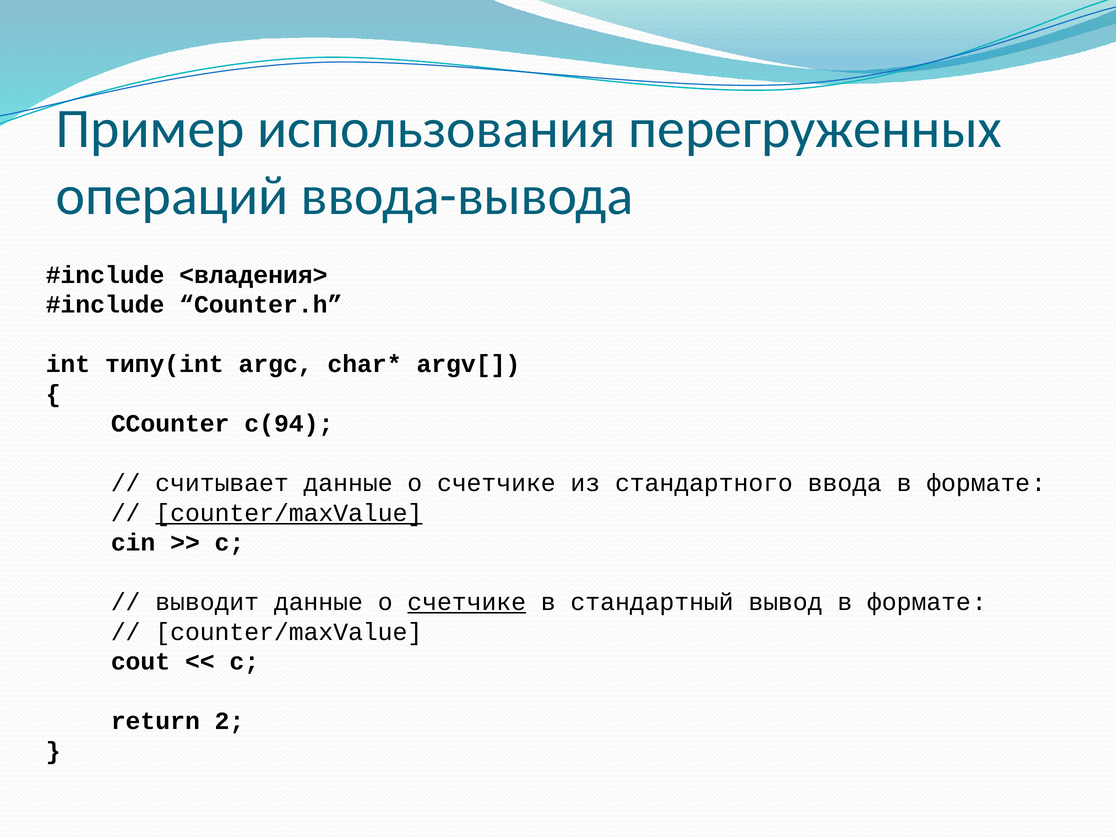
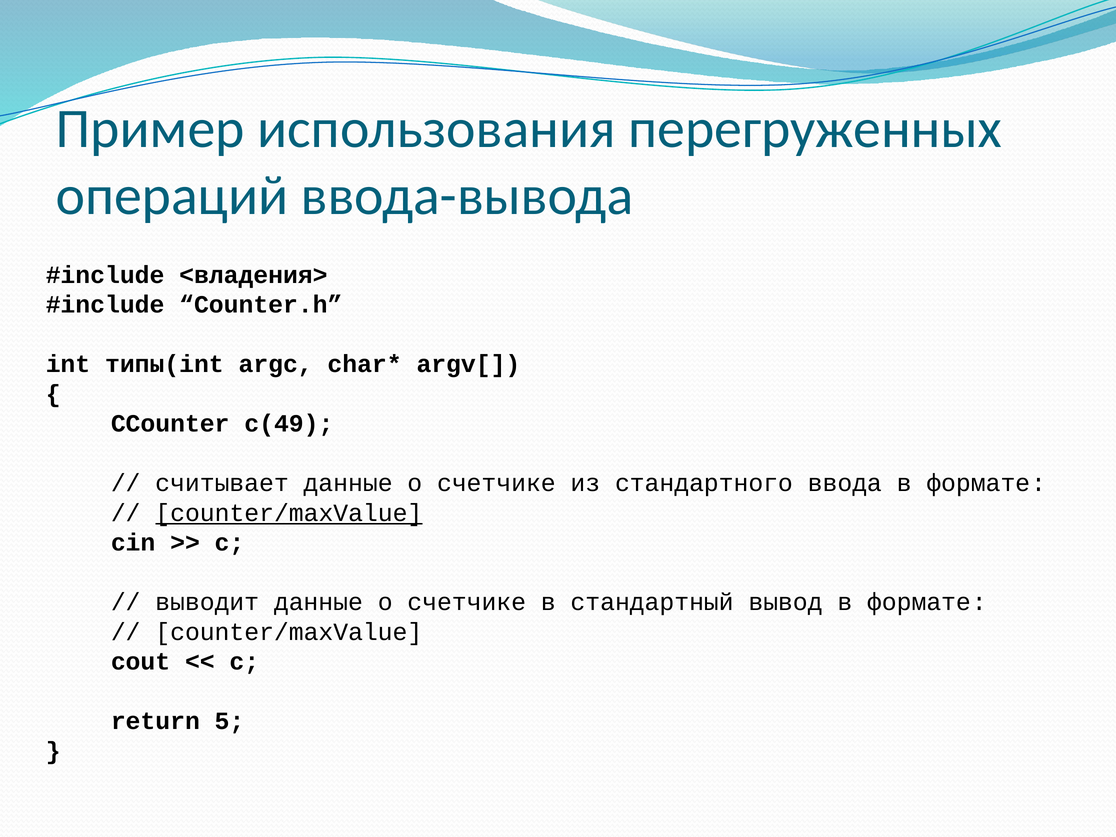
типу(int: типу(int -> типы(int (164, 364)
c(94: c(94 -> c(49 (289, 424)
счетчике underline: present -> none (467, 602)
2: 2 -> 5 (229, 721)
